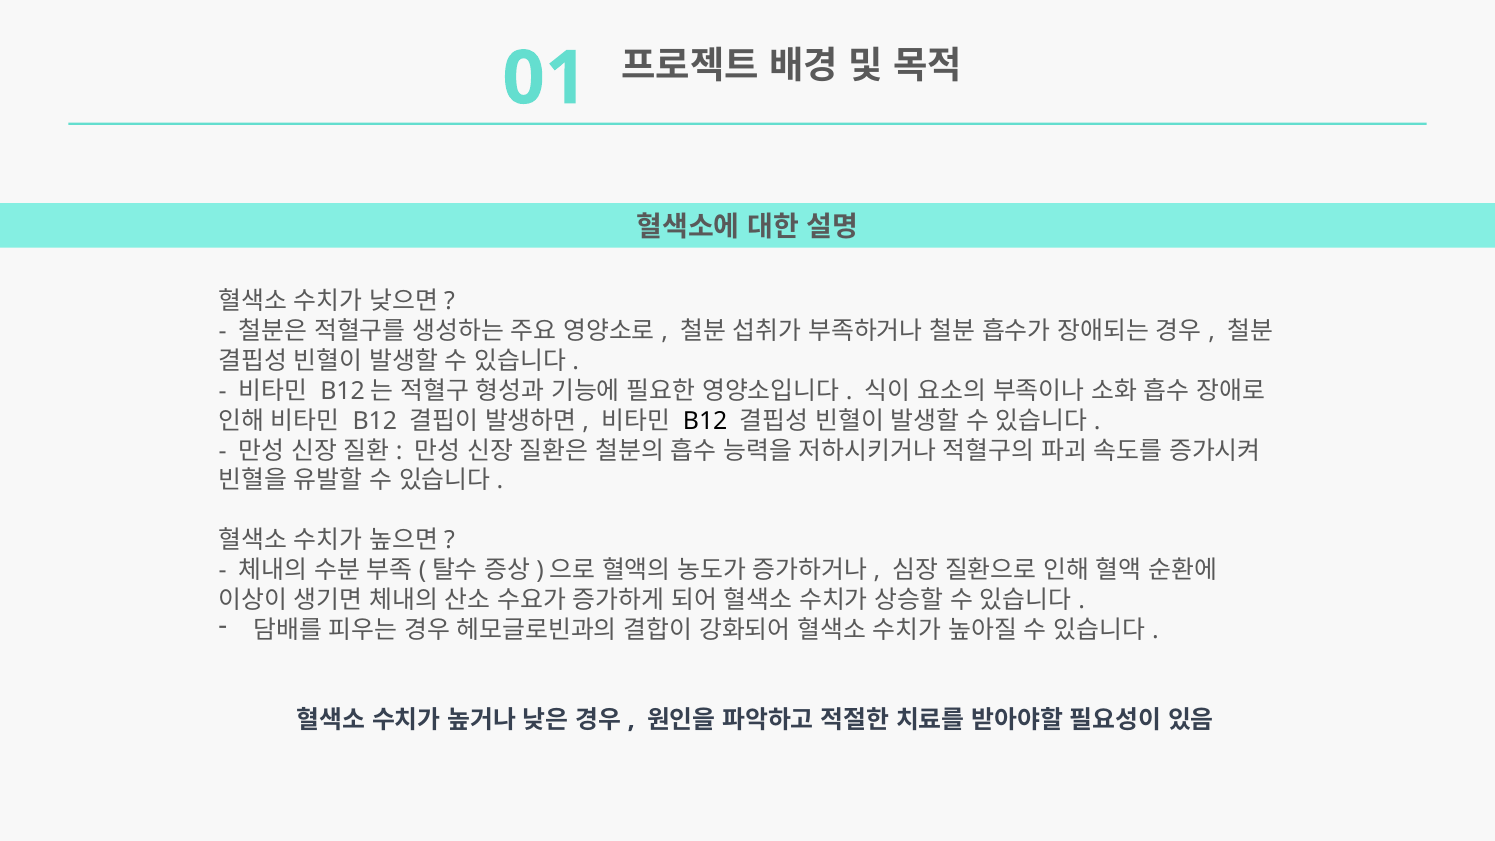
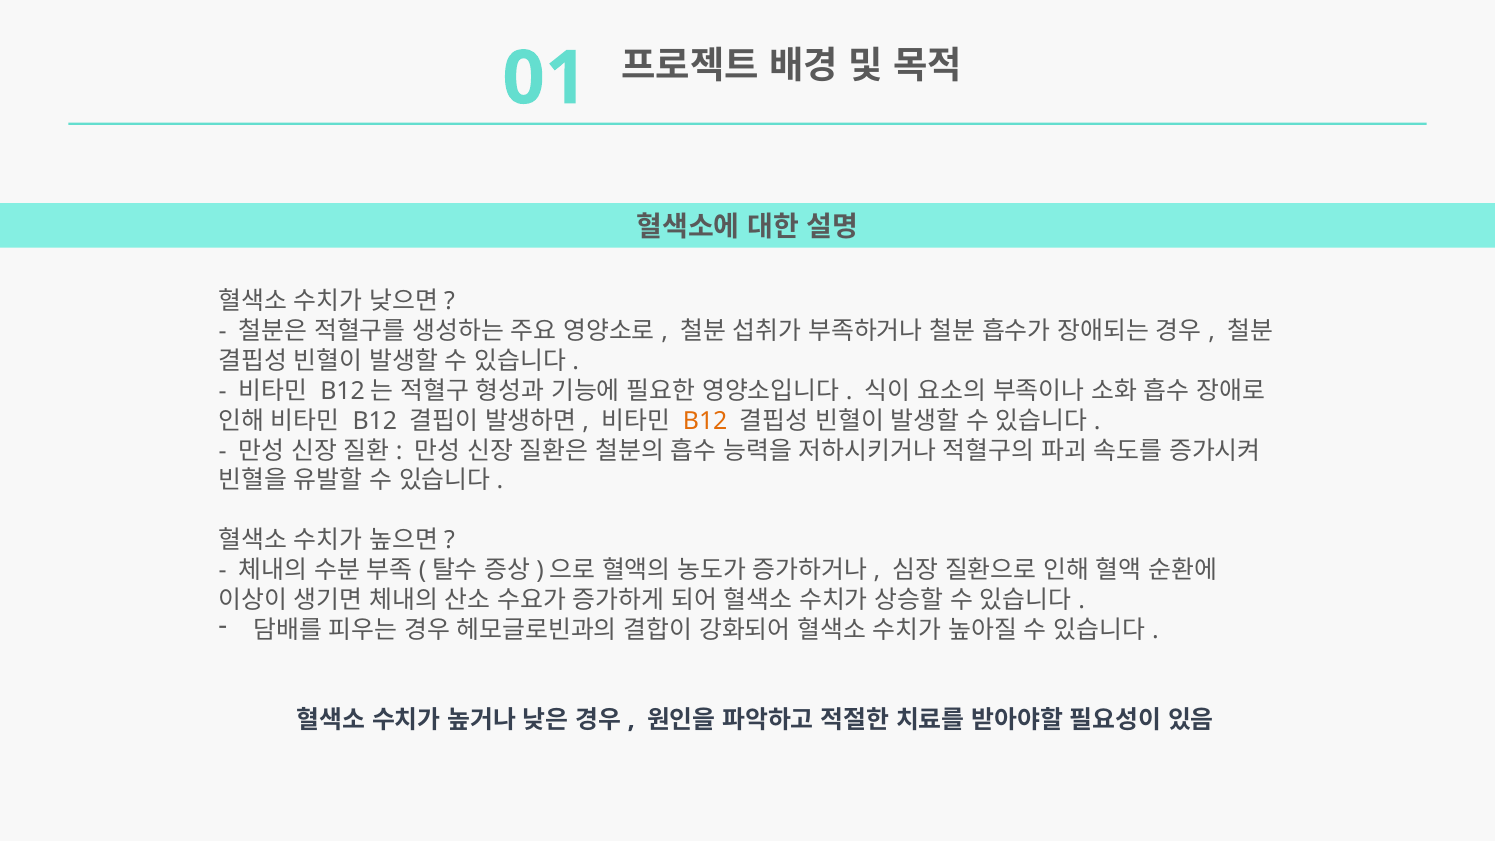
B12 colour: black -> orange (705, 421)
